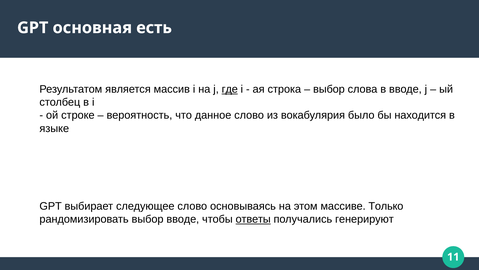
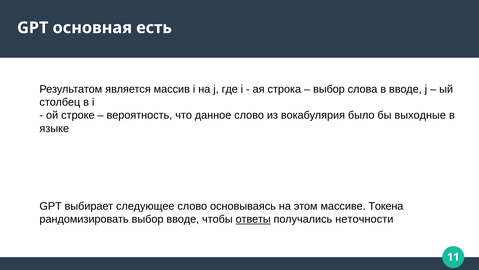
где underline: present -> none (230, 89)
находится: находится -> выходные (420, 115)
Только: Только -> Токена (386, 206)
генерируют: генерируют -> неточности (364, 219)
